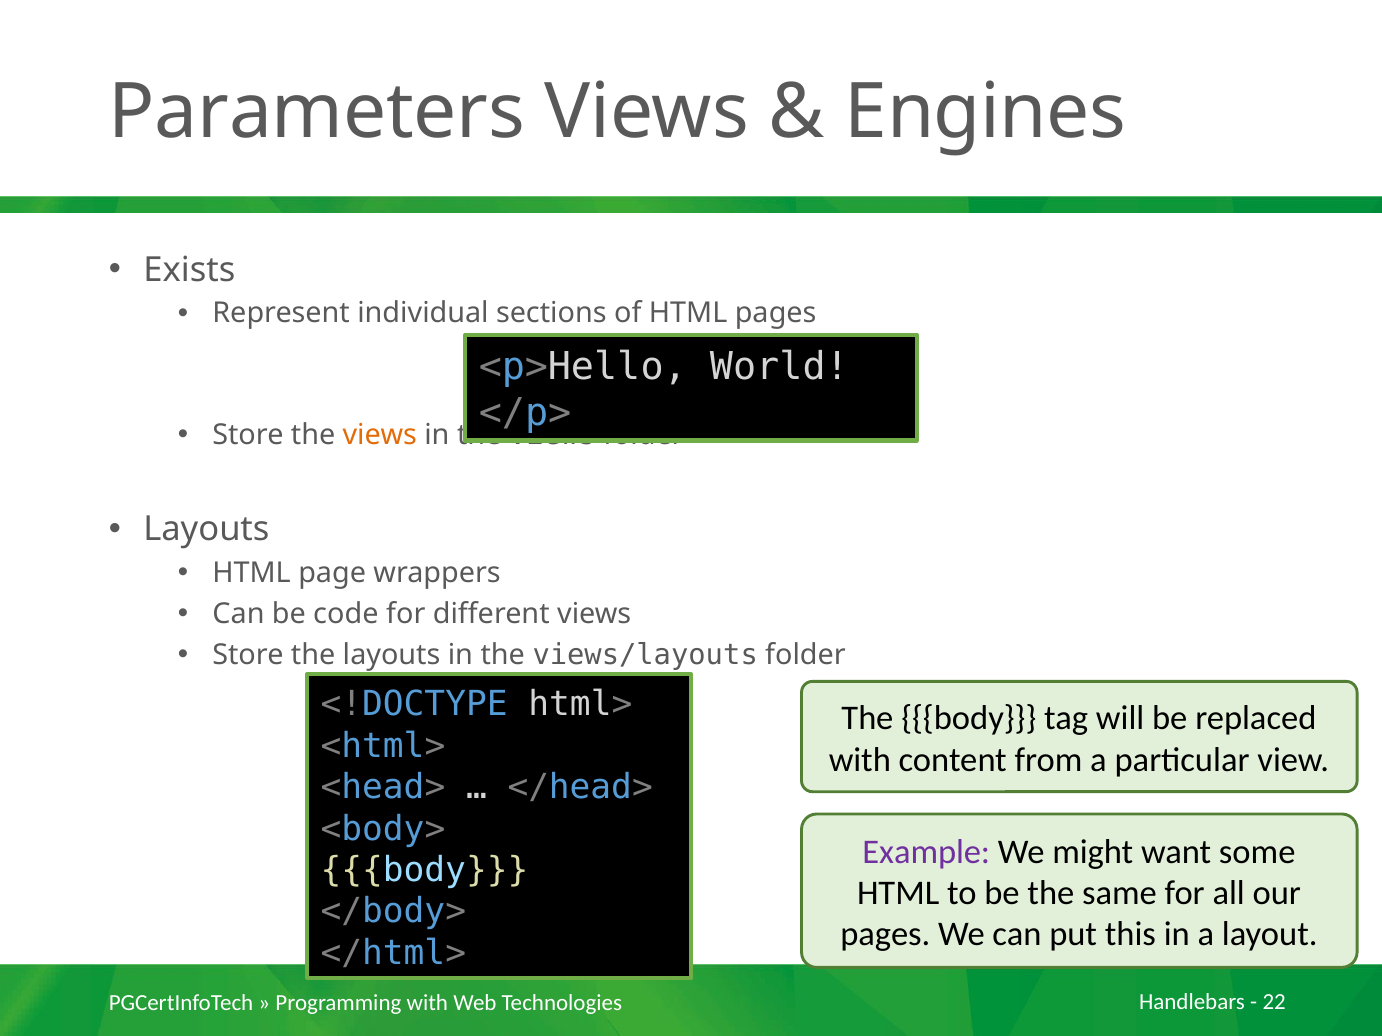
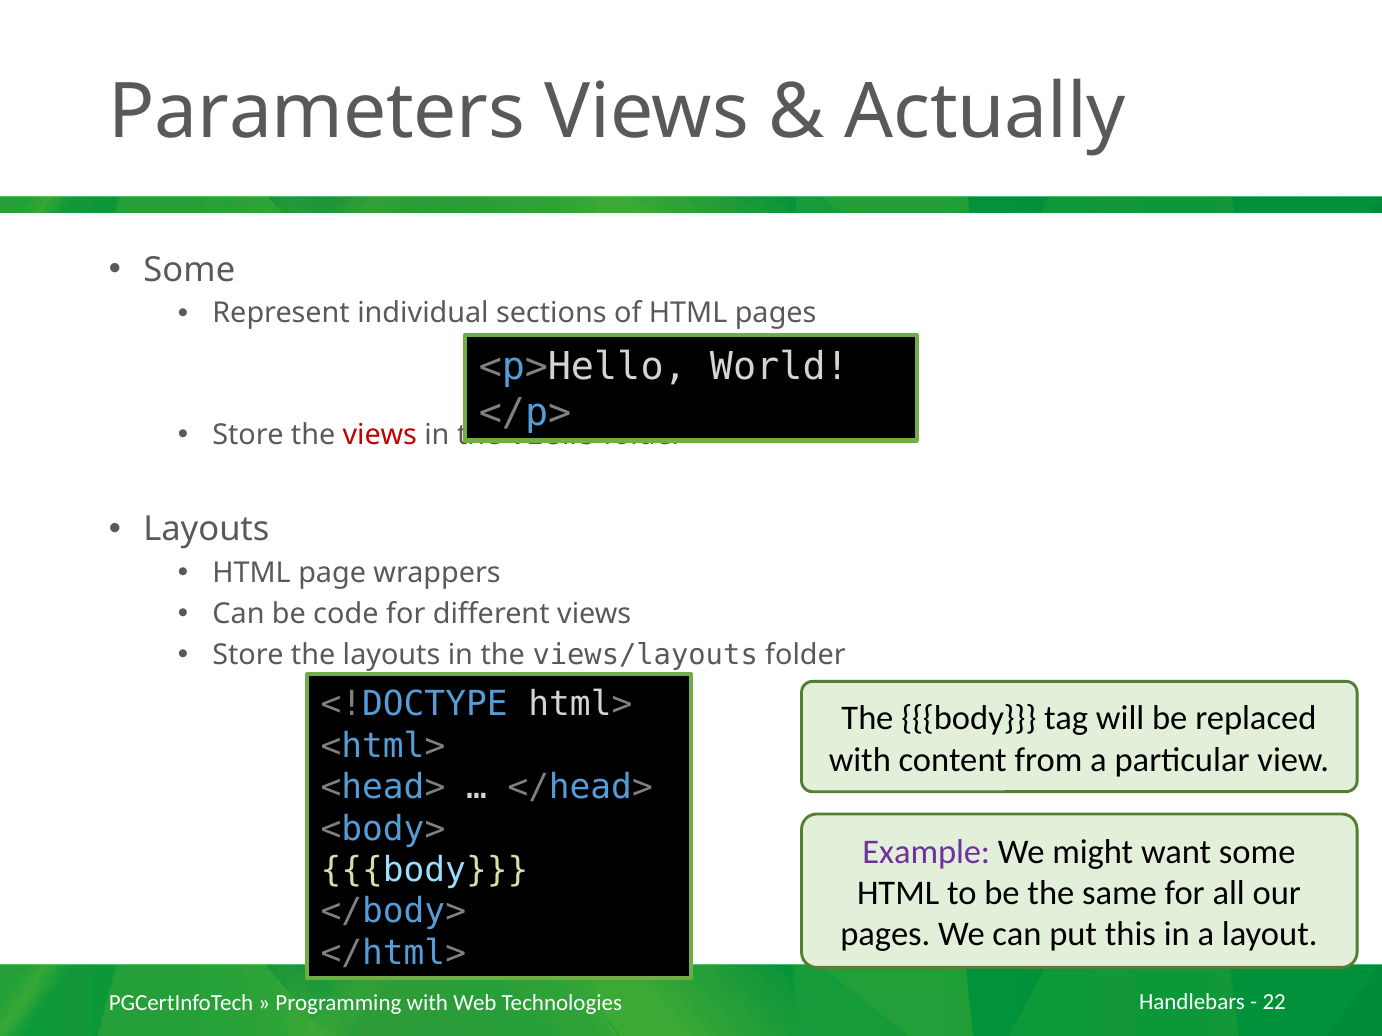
Engines: Engines -> Actually (985, 113)
Exists: Exists -> Some (189, 270)
views colour: orange -> red (380, 436)
